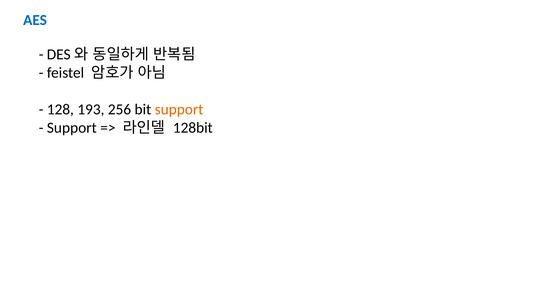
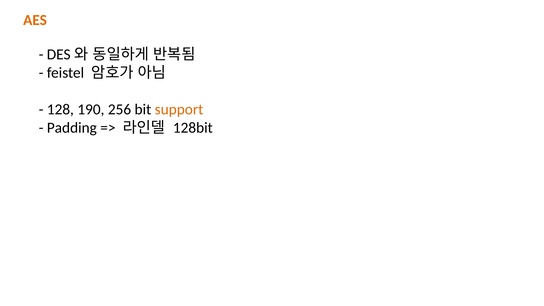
AES colour: blue -> orange (35, 20)
193: 193 -> 190 (91, 110)
Support: Support -> Padding (72, 128)
